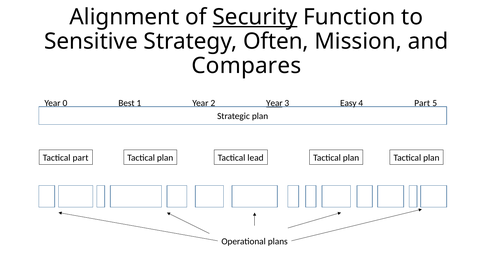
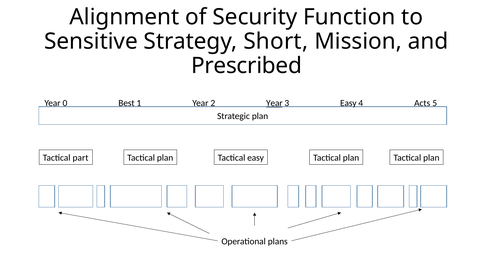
Security underline: present -> none (255, 17)
Often: Often -> Short (276, 41)
Compares: Compares -> Prescribed (247, 66)
4 Part: Part -> Acts (422, 103)
Tactical lead: lead -> easy (256, 158)
